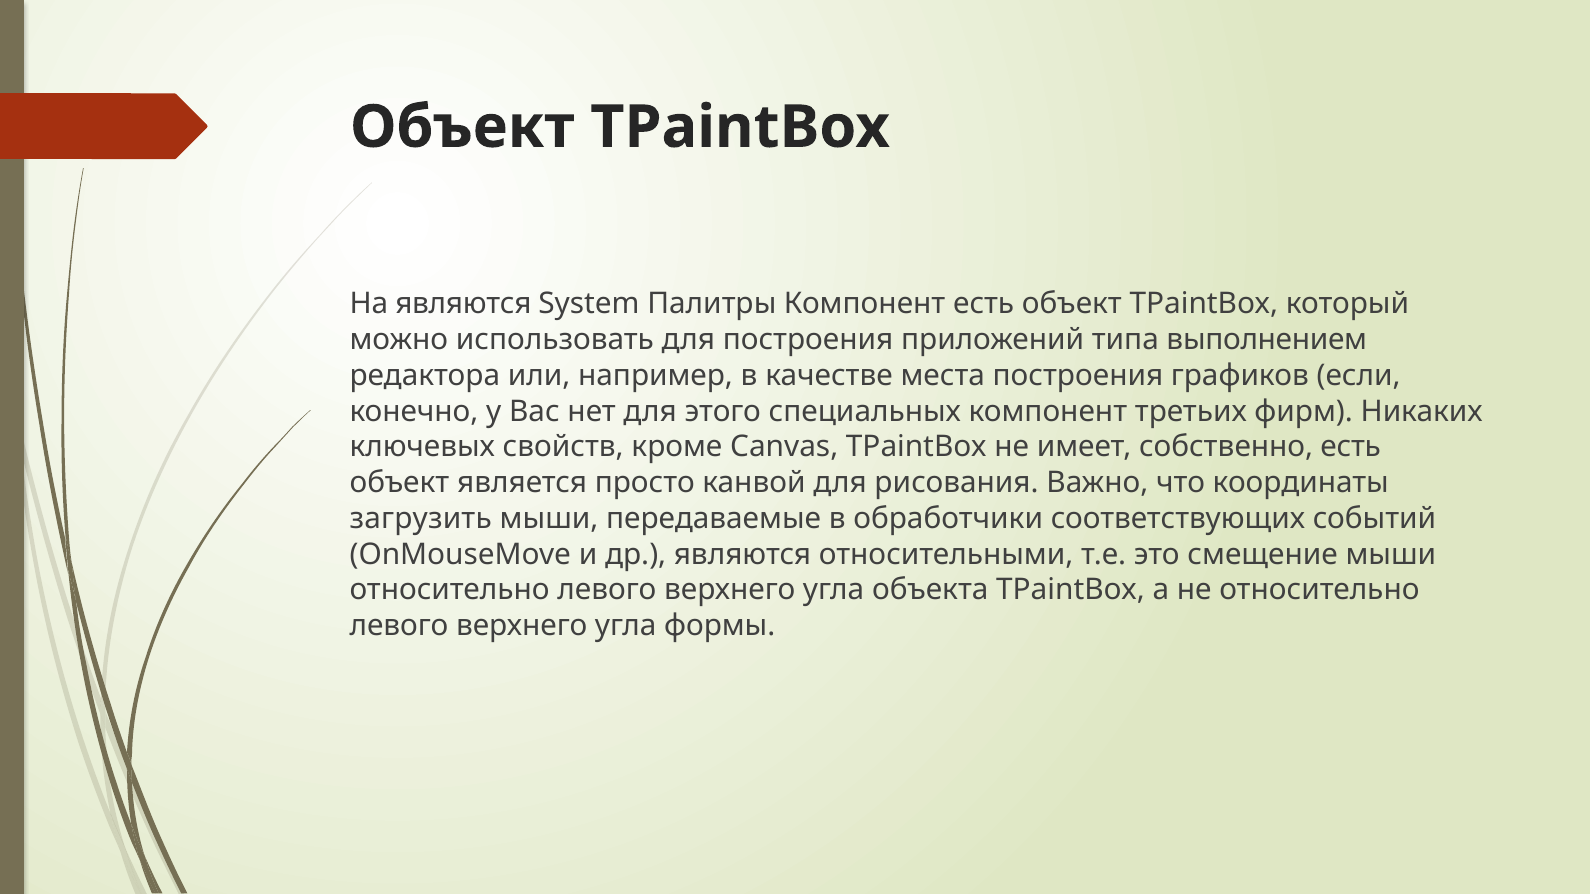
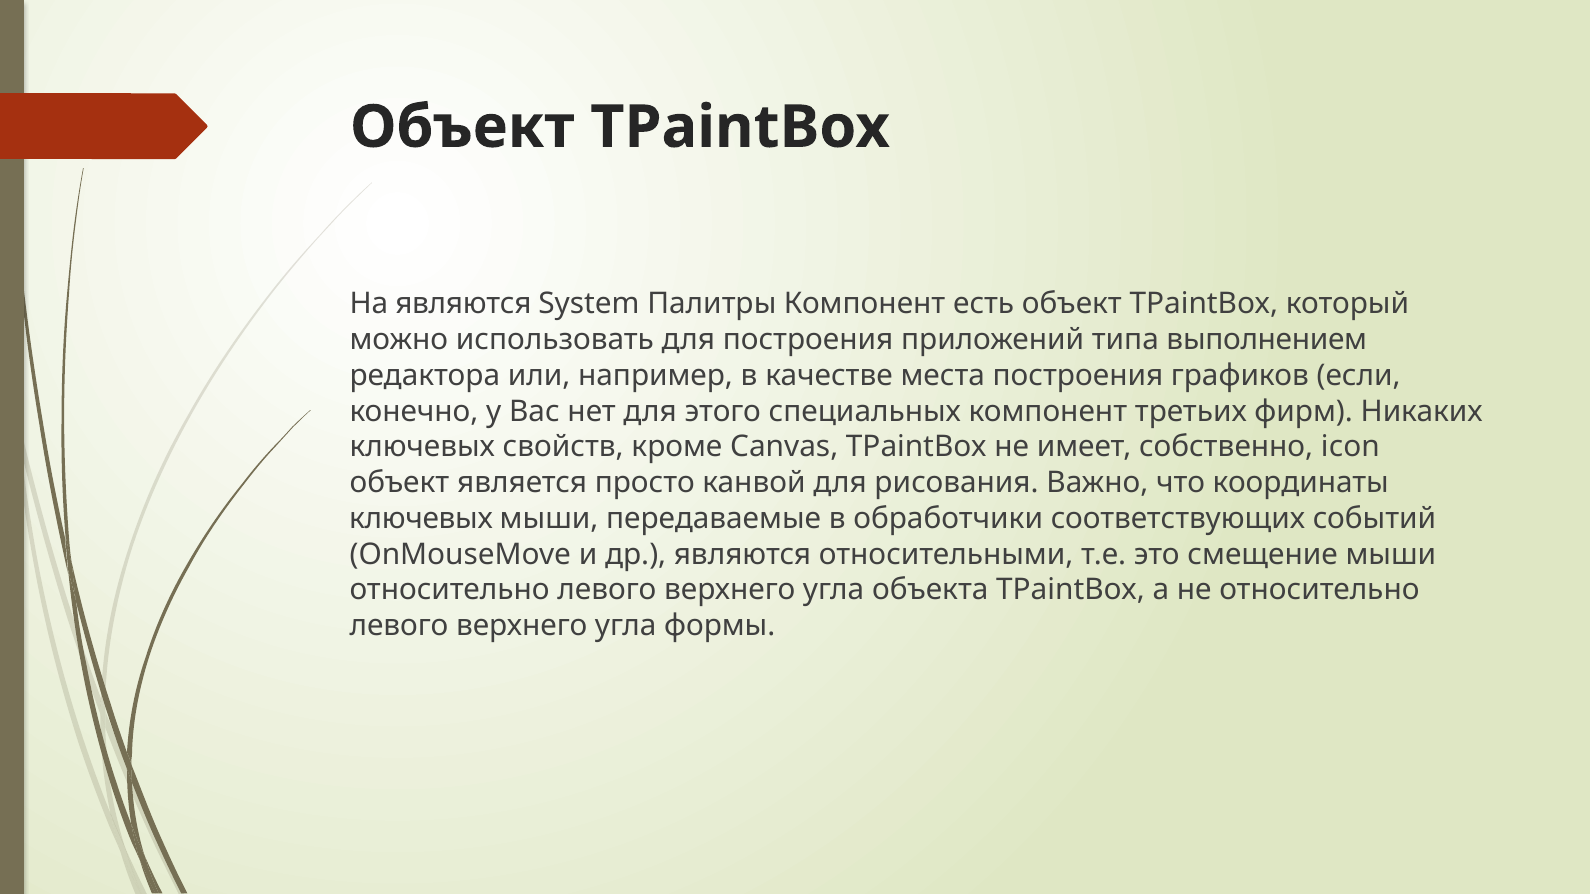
собственно есть: есть -> icon (1350, 447)
загрузить: загрузить -> ключевых (421, 519)
